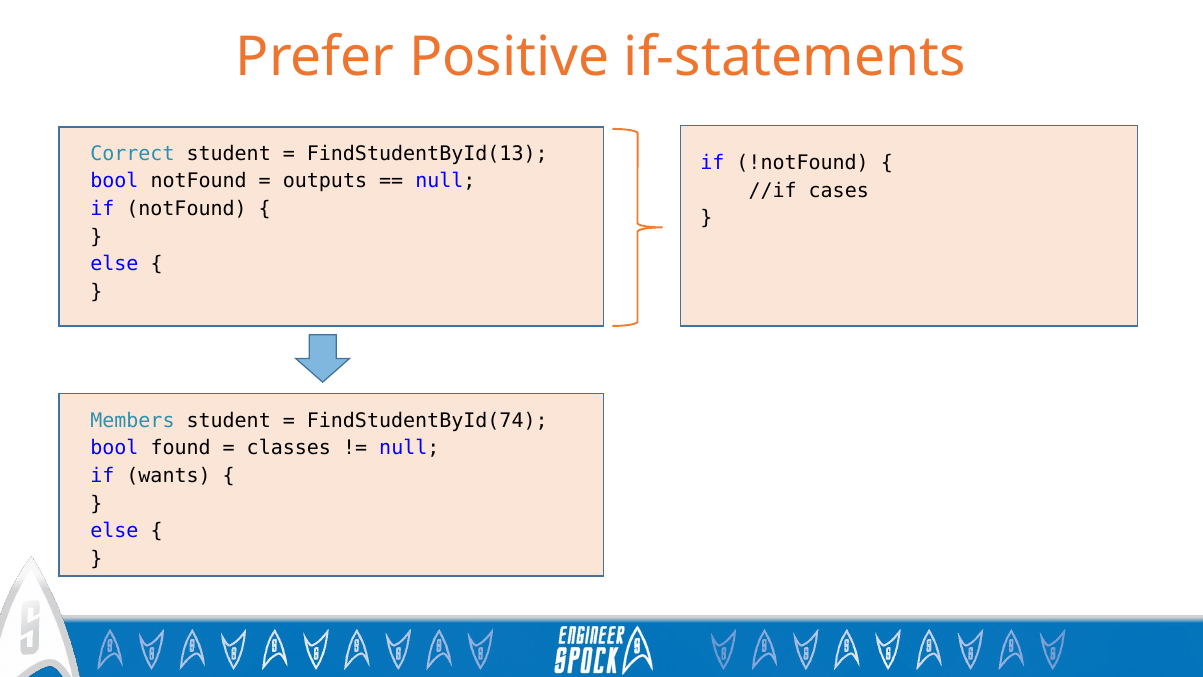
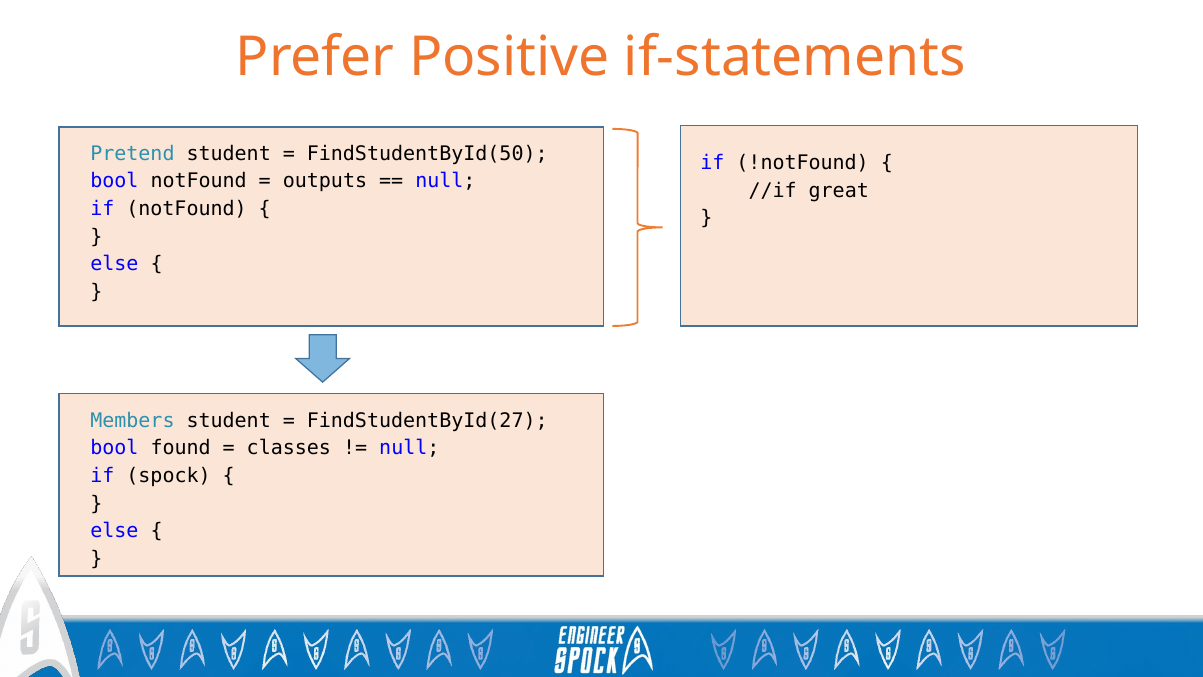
Correct: Correct -> Pretend (132, 153)
FindStudentById(13: FindStudentById(13 -> FindStudentById(50 (427, 153)
cases: cases -> great (839, 190)
FindStudentById(74: FindStudentById(74 -> FindStudentById(27 (427, 420)
wants: wants -> spock (169, 476)
